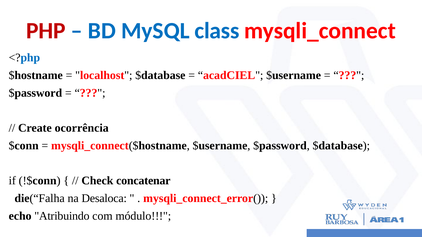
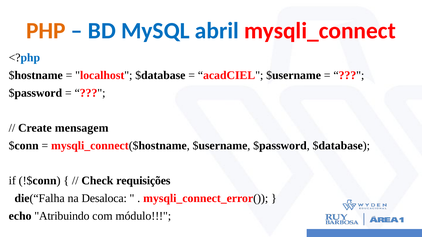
PHP colour: red -> orange (46, 31)
class: class -> abril (217, 31)
ocorrência: ocorrência -> mensagem (82, 128)
concatenar: concatenar -> requisições (143, 181)
